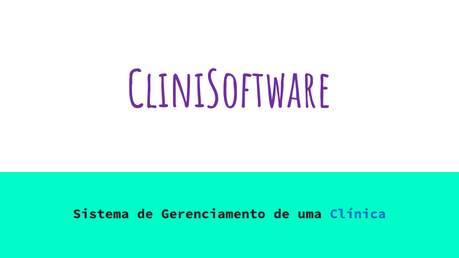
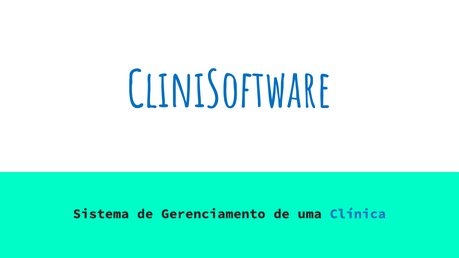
CliniSoftware colour: purple -> blue (229, 91)
